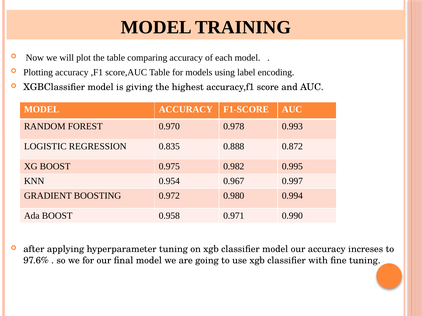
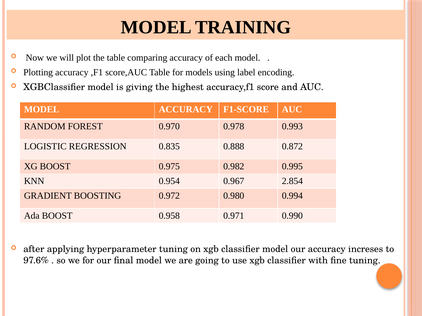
0.997: 0.997 -> 2.854 (292, 181)
